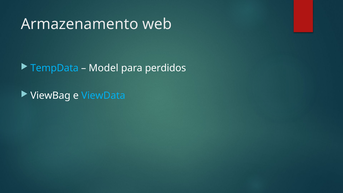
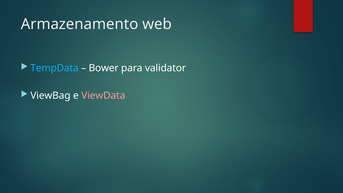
Model: Model -> Bower (104, 68)
perdidos: perdidos -> validator (165, 68)
ViewData colour: light blue -> pink (103, 96)
